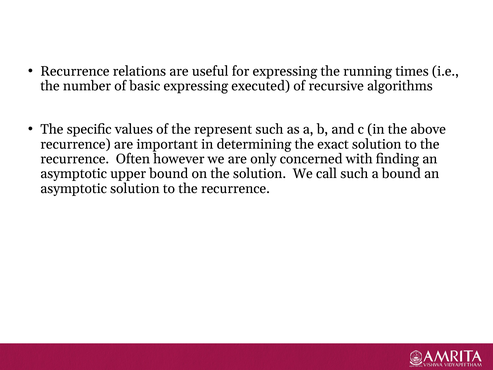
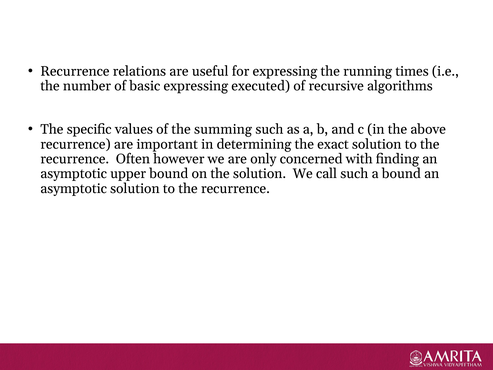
represent: represent -> summing (223, 129)
